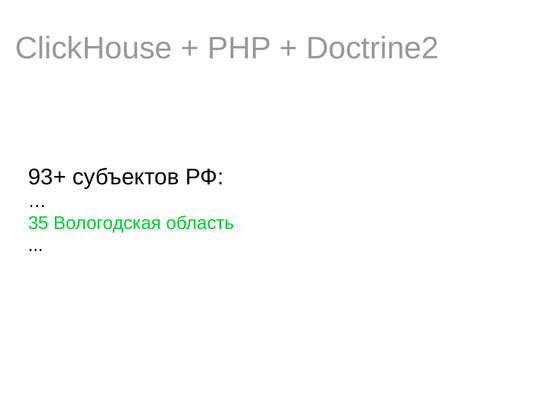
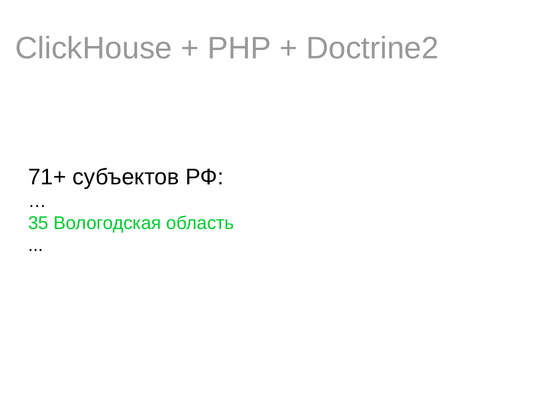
93+: 93+ -> 71+ (47, 177)
